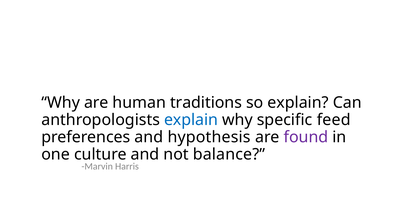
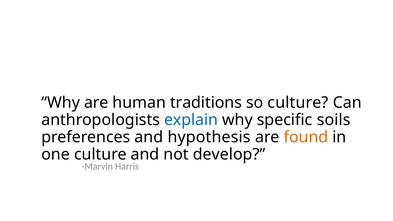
so explain: explain -> culture (298, 103)
feed: feed -> soils (334, 120)
found colour: purple -> orange (306, 137)
balance: balance -> develop (229, 154)
